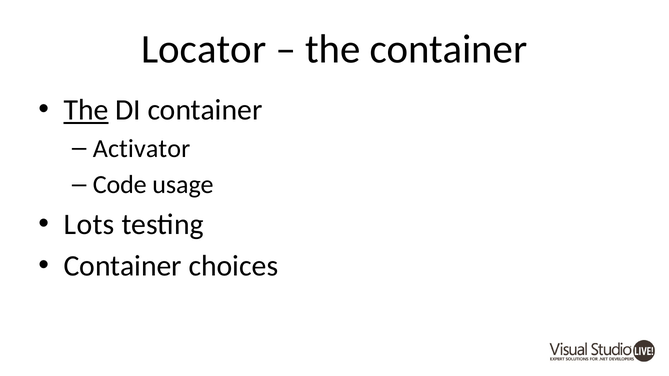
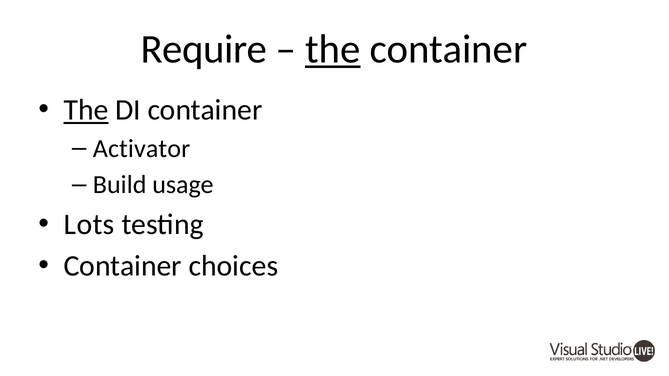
Locator: Locator -> Require (204, 49)
the underline: none -> present (333, 49)
Code: Code -> Build (120, 185)
